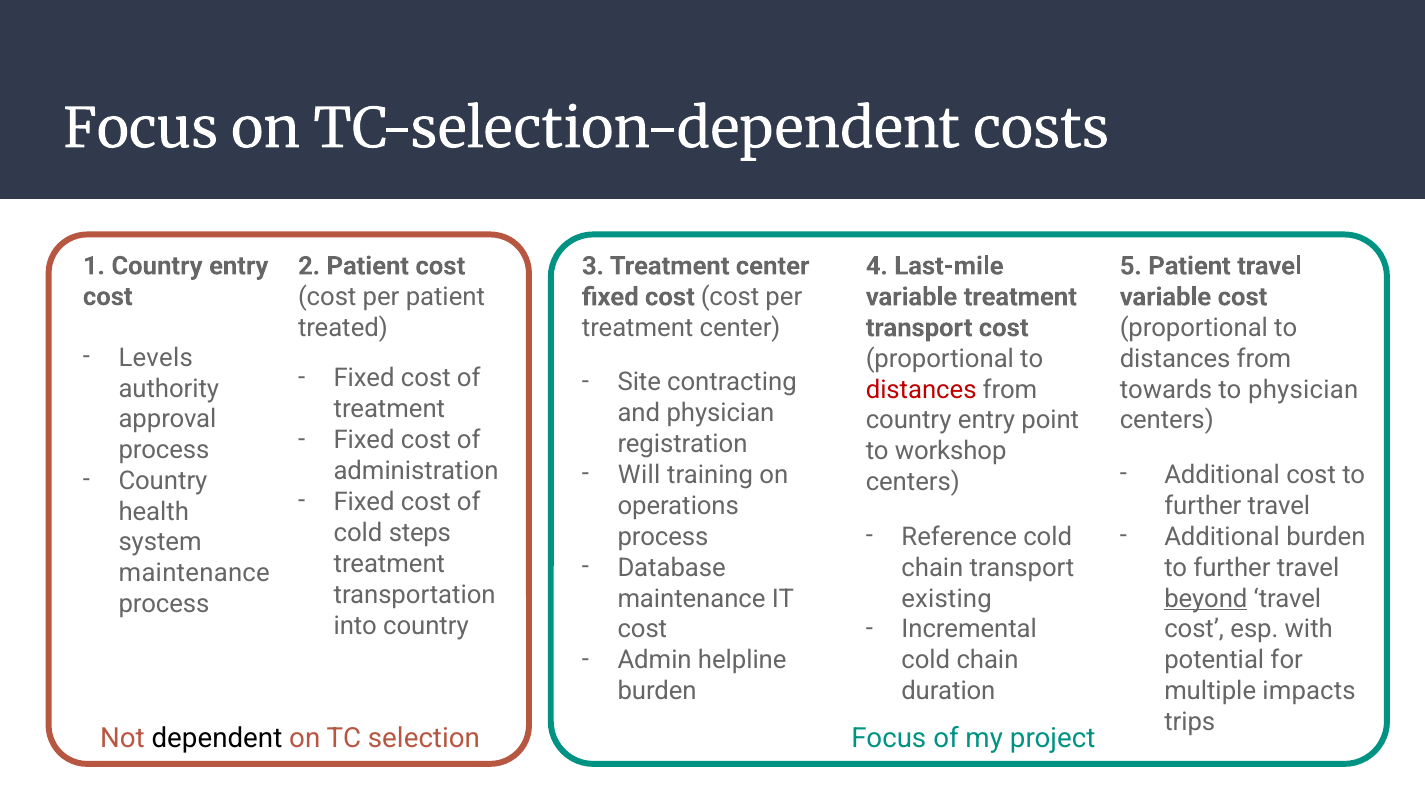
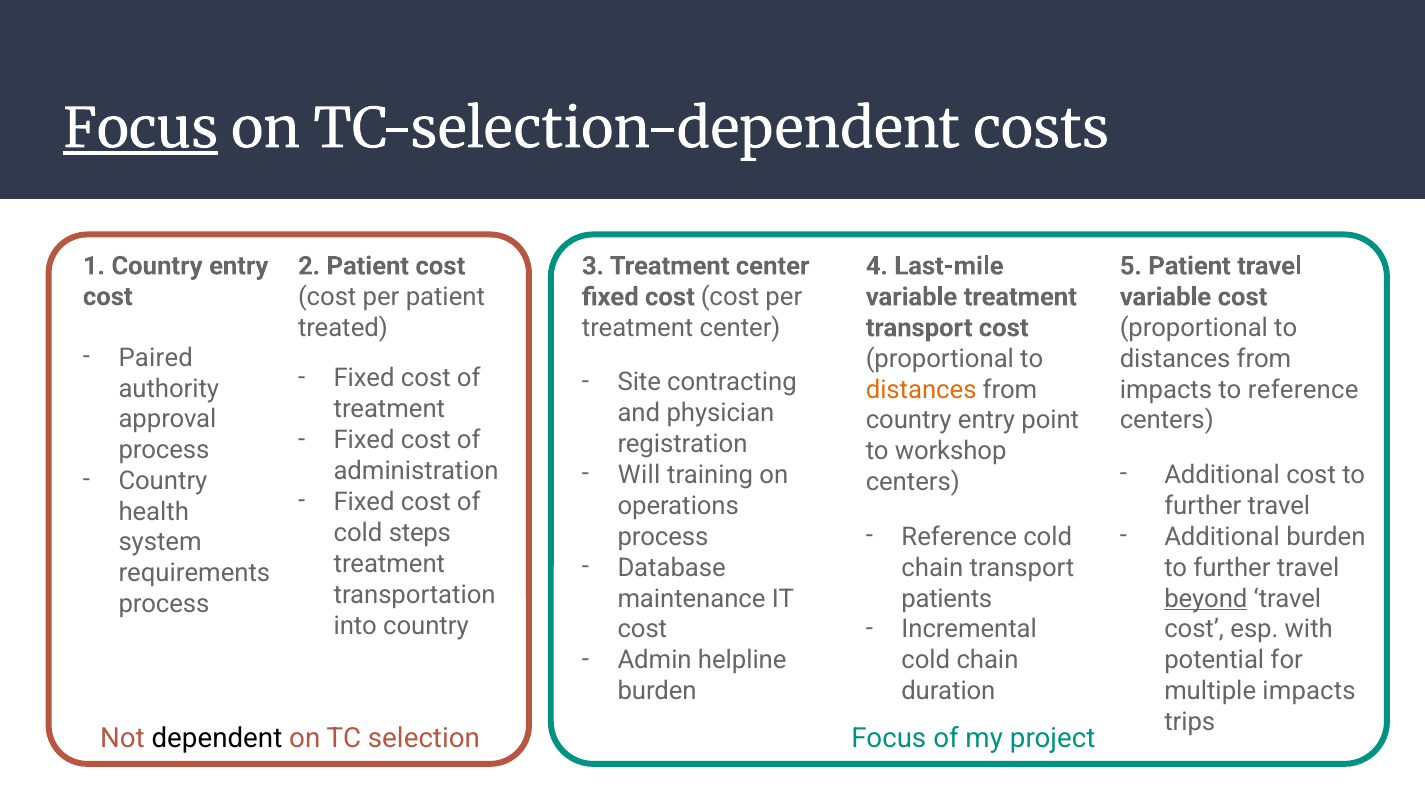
Focus underline: none -> present (141, 129)
Levels: Levels -> Paired (156, 358)
distances colour: red -> orange (921, 390)
towards: towards -> impacts (1166, 390)
to physician: physician -> reference (1303, 390)
maintenance: maintenance -> requirements (194, 574)
existing: existing -> patients (947, 599)
